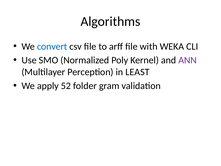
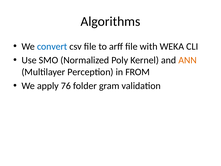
ANN colour: purple -> orange (188, 60)
LEAST: LEAST -> FROM (138, 72)
52: 52 -> 76 (66, 86)
